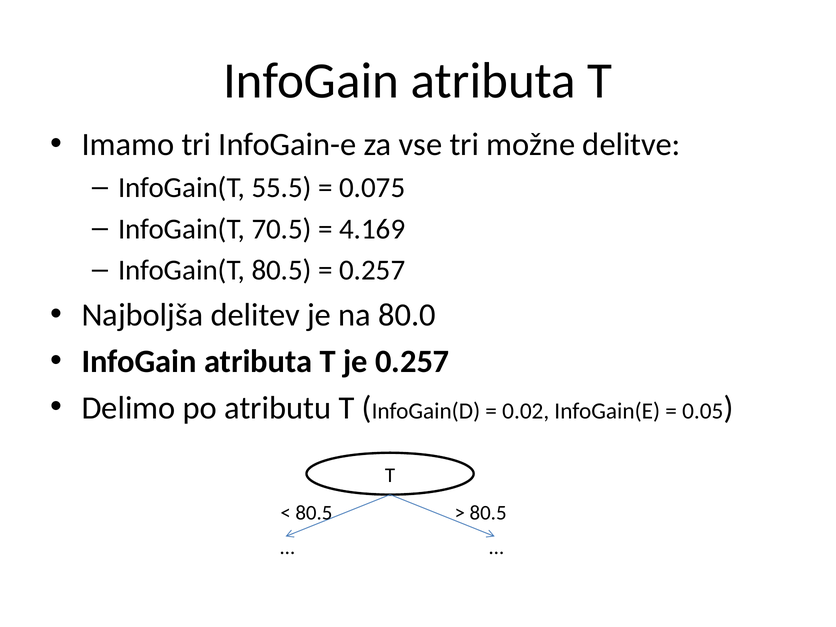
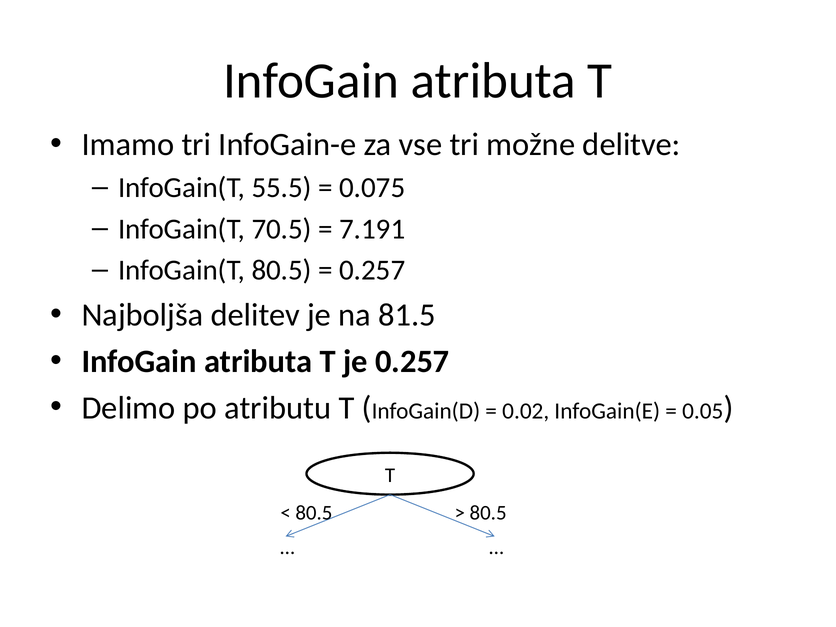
4.169: 4.169 -> 7.191 (372, 229)
80.0: 80.0 -> 81.5 (407, 315)
